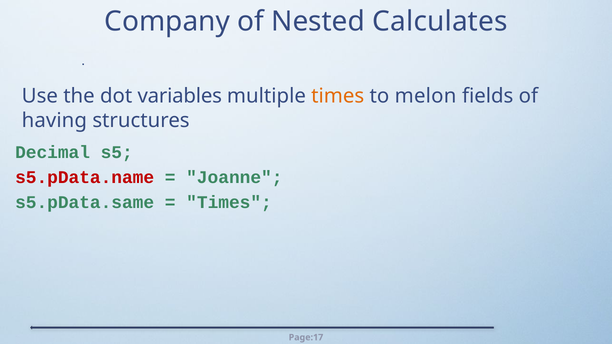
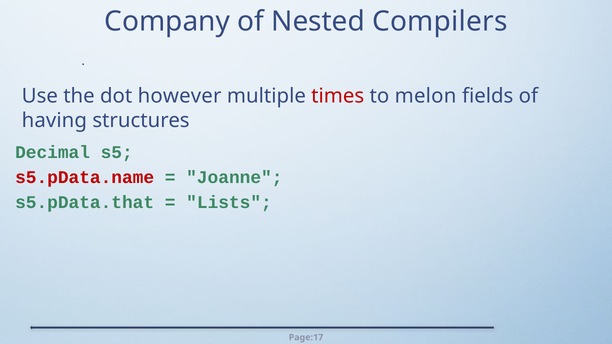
Calculates: Calculates -> Compilers (440, 21)
variables: variables -> however (180, 96)
times colour: orange -> red (338, 96)
s5.pData.same: s5.pData.same -> s5.pData.that (85, 202)
Times: Times -> Lists (229, 202)
